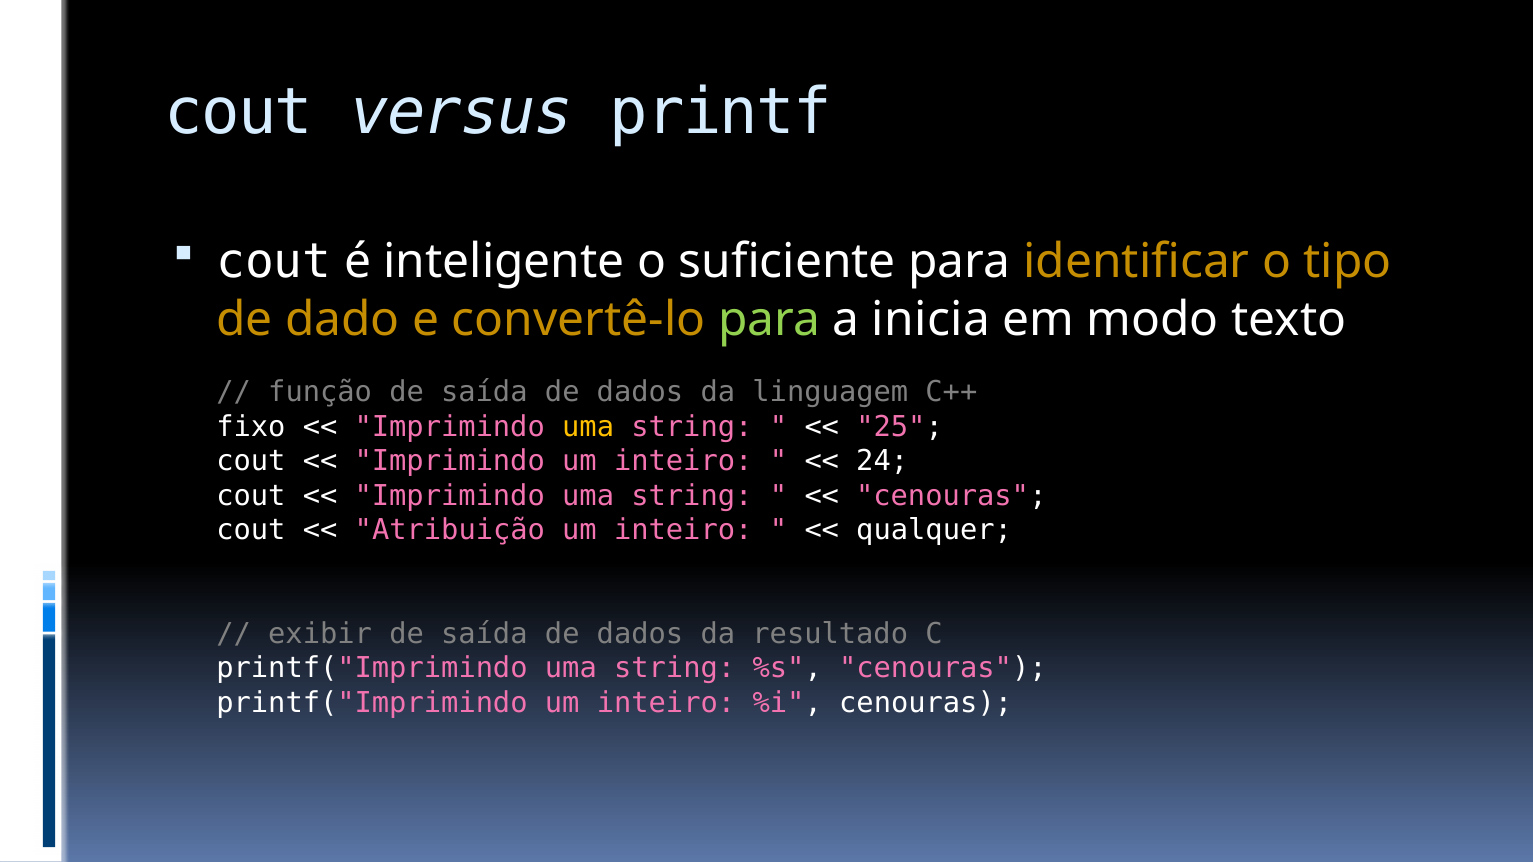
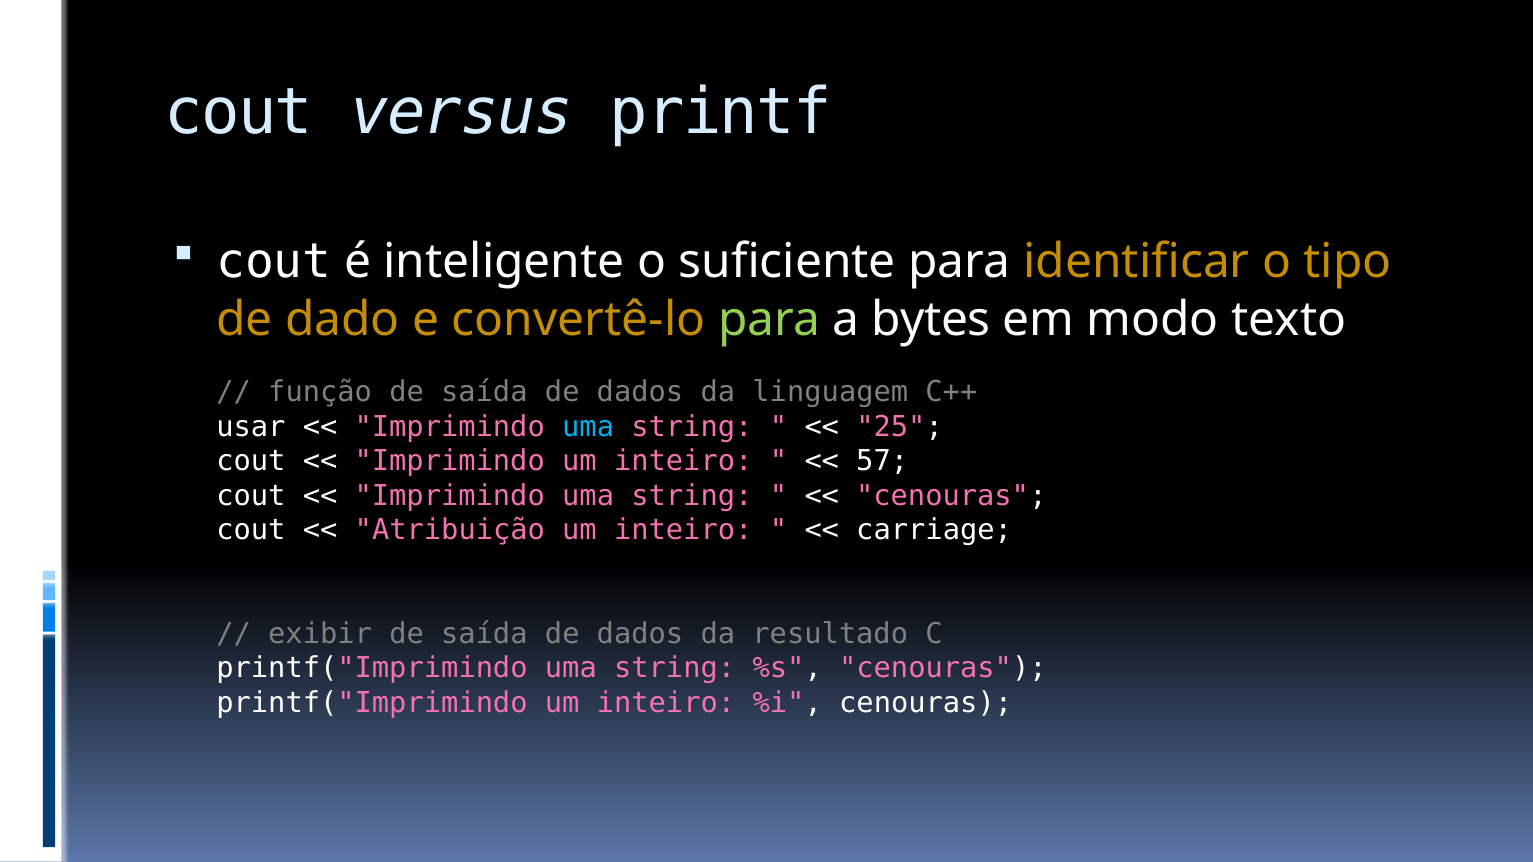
inicia: inicia -> bytes (931, 319)
fixo: fixo -> usar (251, 427)
uma colour: yellow -> light blue (588, 427)
24: 24 -> 57 (882, 462)
qualquer: qualquer -> carriage (934, 531)
